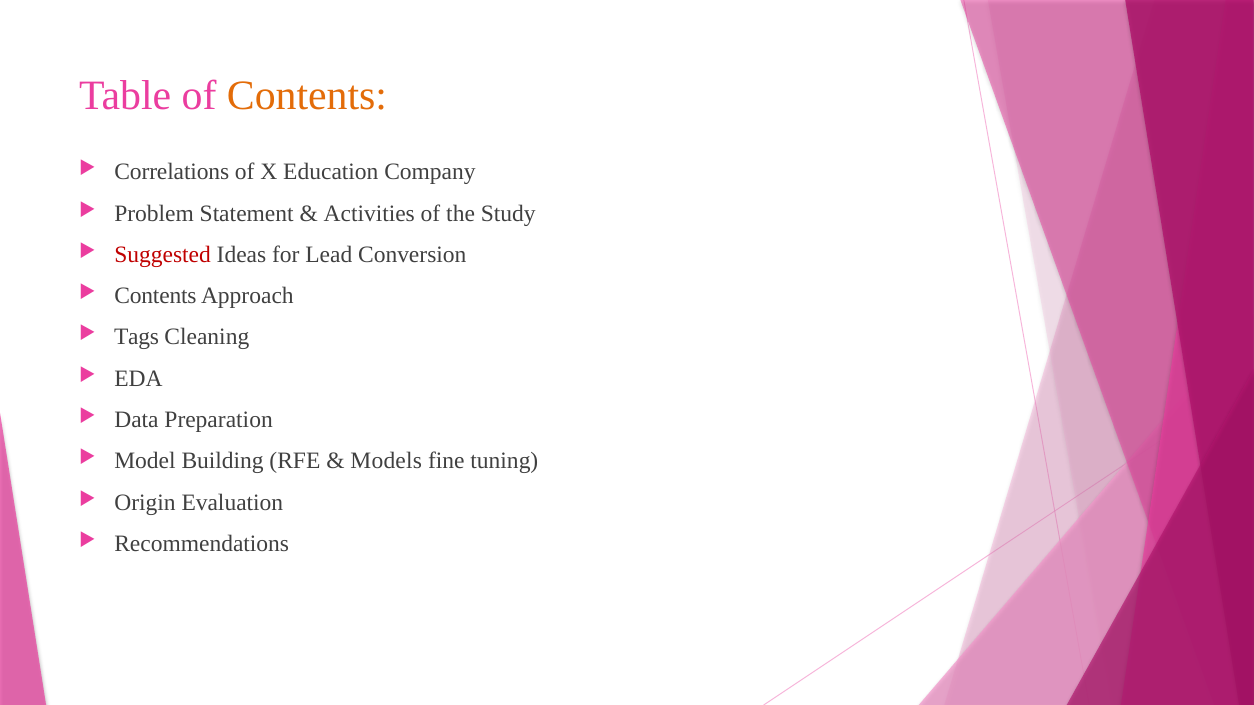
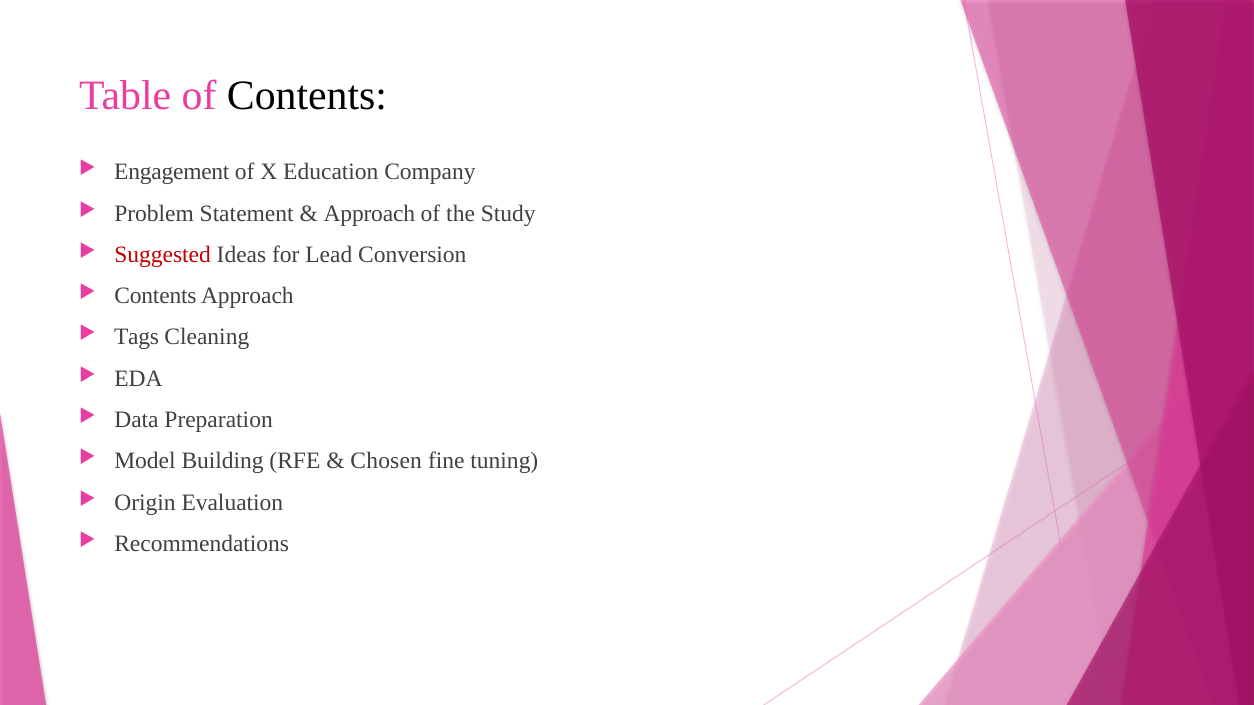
Contents colour: orange -> black (307, 95)
Correlations: Correlations -> Engagement (172, 172)
Activities: Activities -> Approach (369, 214)
Models: Models -> Chosen (386, 461)
